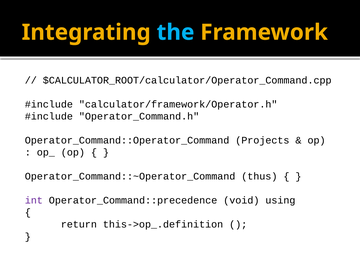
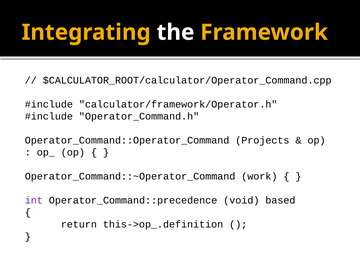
the colour: light blue -> white (176, 32)
thus: thus -> work (259, 176)
using: using -> based (280, 200)
